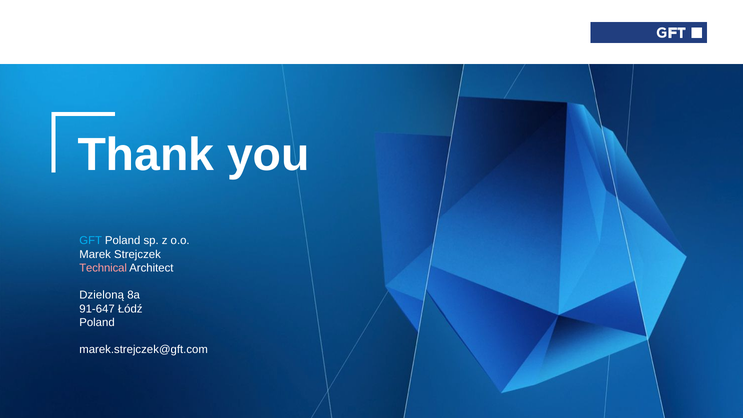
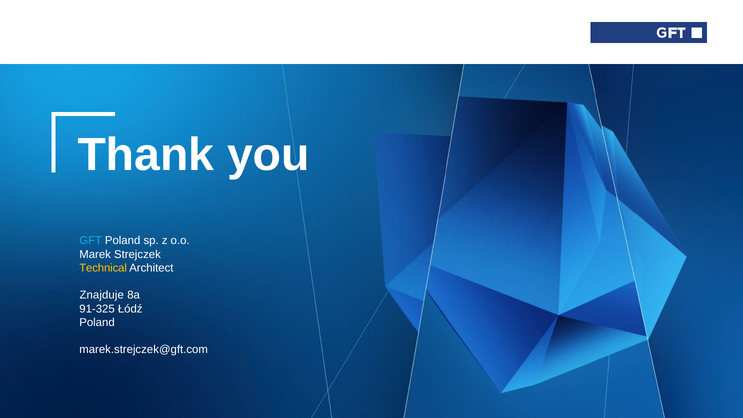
Technical colour: pink -> yellow (103, 268)
Dzieloną: Dzieloną -> Znajduje (102, 295)
91-647: 91-647 -> 91-325 (97, 309)
